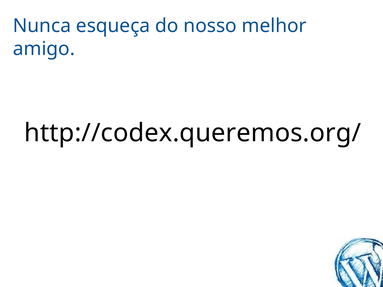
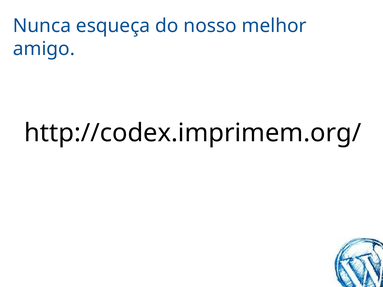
http://codex.queremos.org/: http://codex.queremos.org/ -> http://codex.imprimem.org/ (193, 133)
